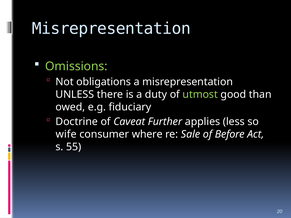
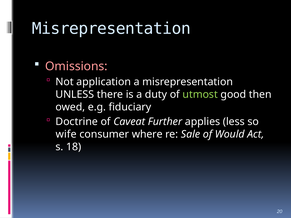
Omissions colour: light green -> pink (76, 66)
obligations: obligations -> application (104, 82)
than: than -> then (260, 95)
Before: Before -> Would (230, 134)
55: 55 -> 18 (74, 147)
